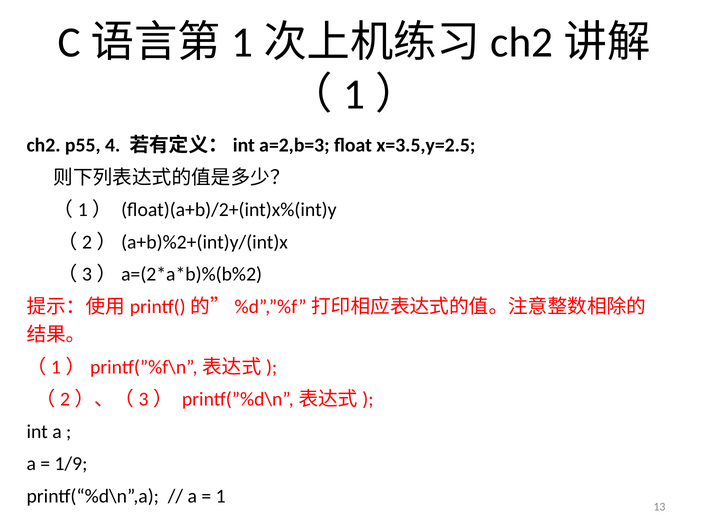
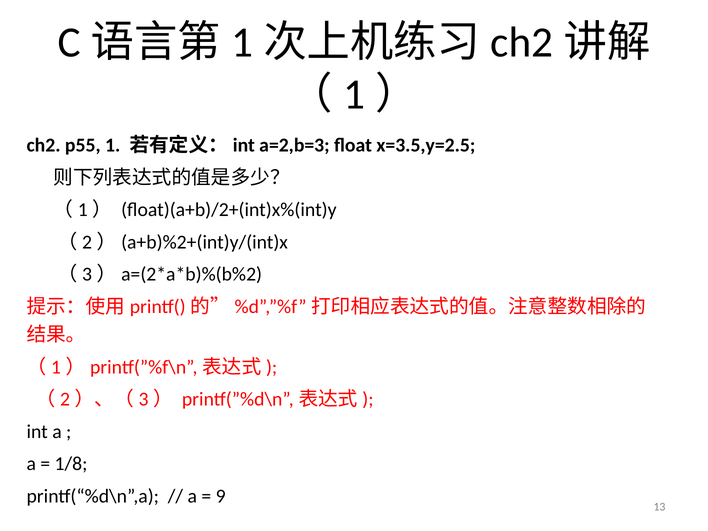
4: 4 -> 1 (113, 145)
1/9: 1/9 -> 1/8 (71, 464)
1: 1 -> 9 (221, 496)
